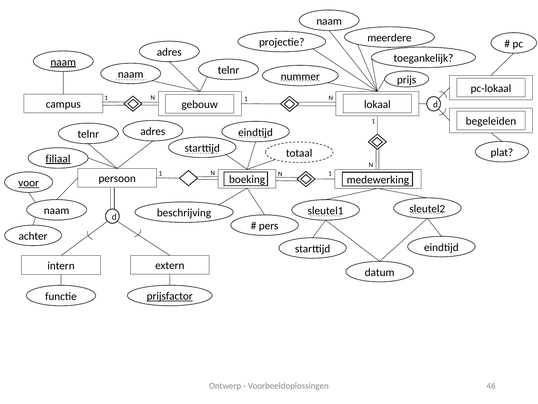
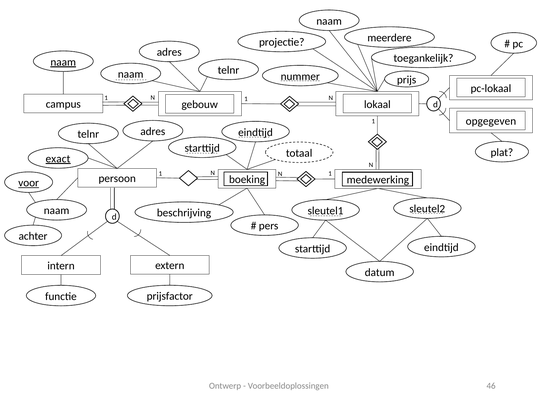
begeleiden: begeleiden -> opgegeven (491, 121)
filiaal: filiaal -> exact (58, 159)
prijsfactor underline: present -> none (170, 296)
